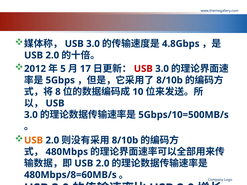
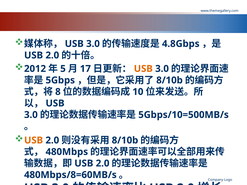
USB colour: red -> orange (143, 69)
